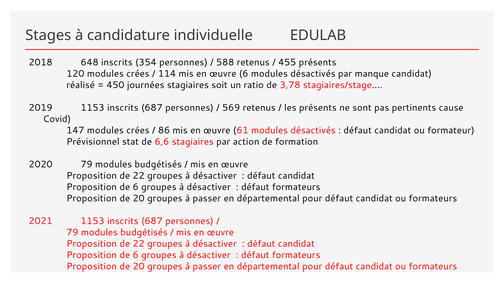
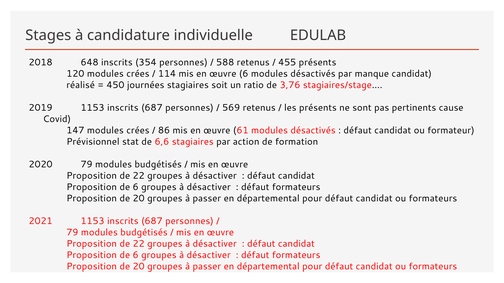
3,78: 3,78 -> 3,76 (290, 85)
